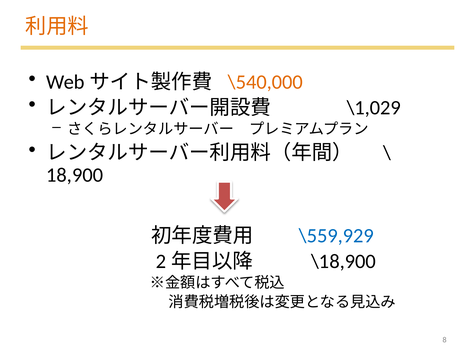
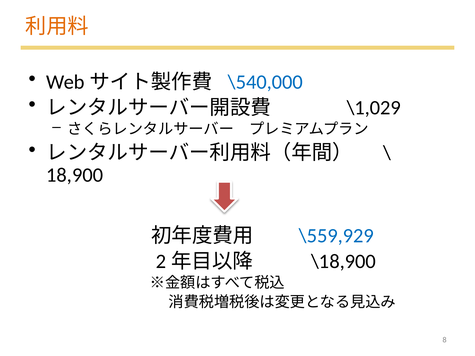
\540,000 colour: orange -> blue (265, 82)
